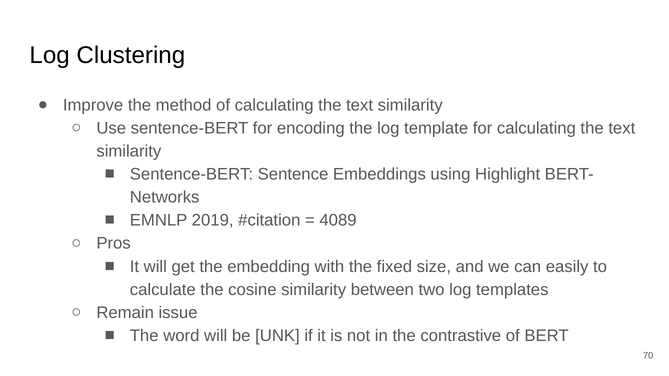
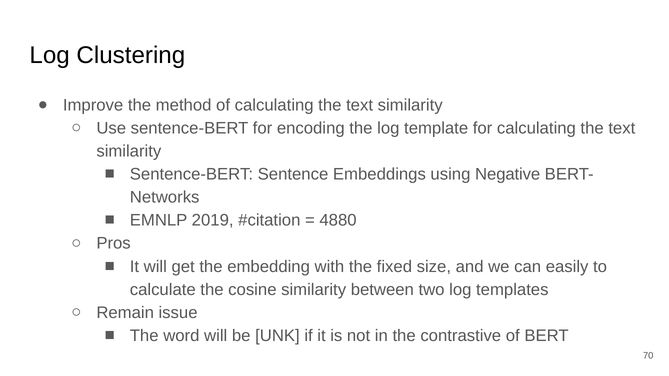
Highlight: Highlight -> Negative (508, 174)
4089: 4089 -> 4880 (338, 221)
